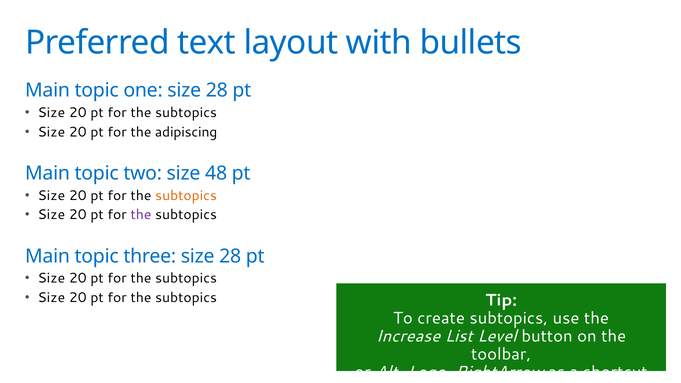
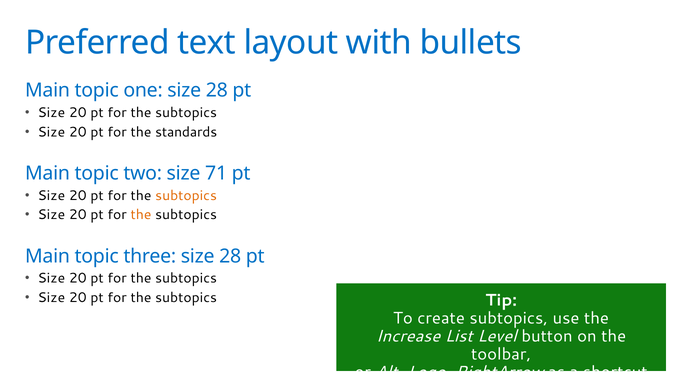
adipiscing: adipiscing -> standards (186, 132)
48: 48 -> 71 (216, 173)
the colour: purple -> orange (141, 215)
